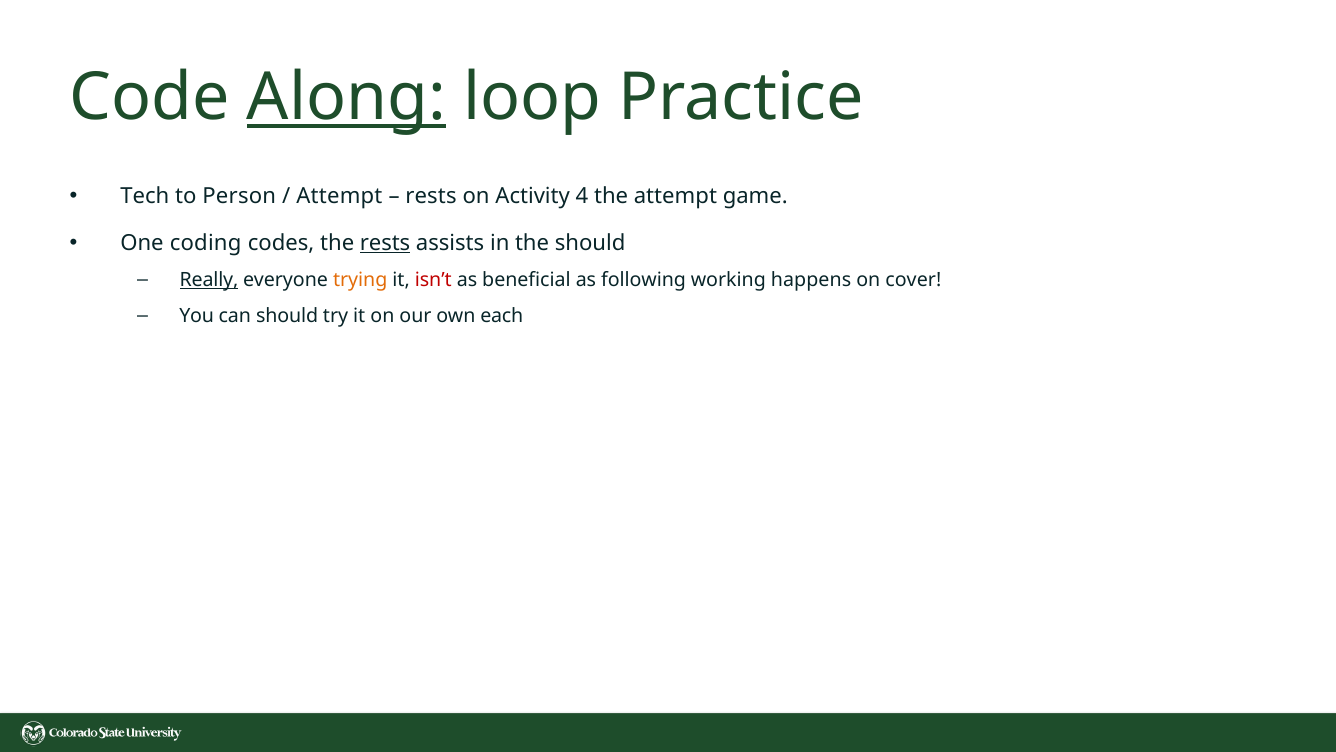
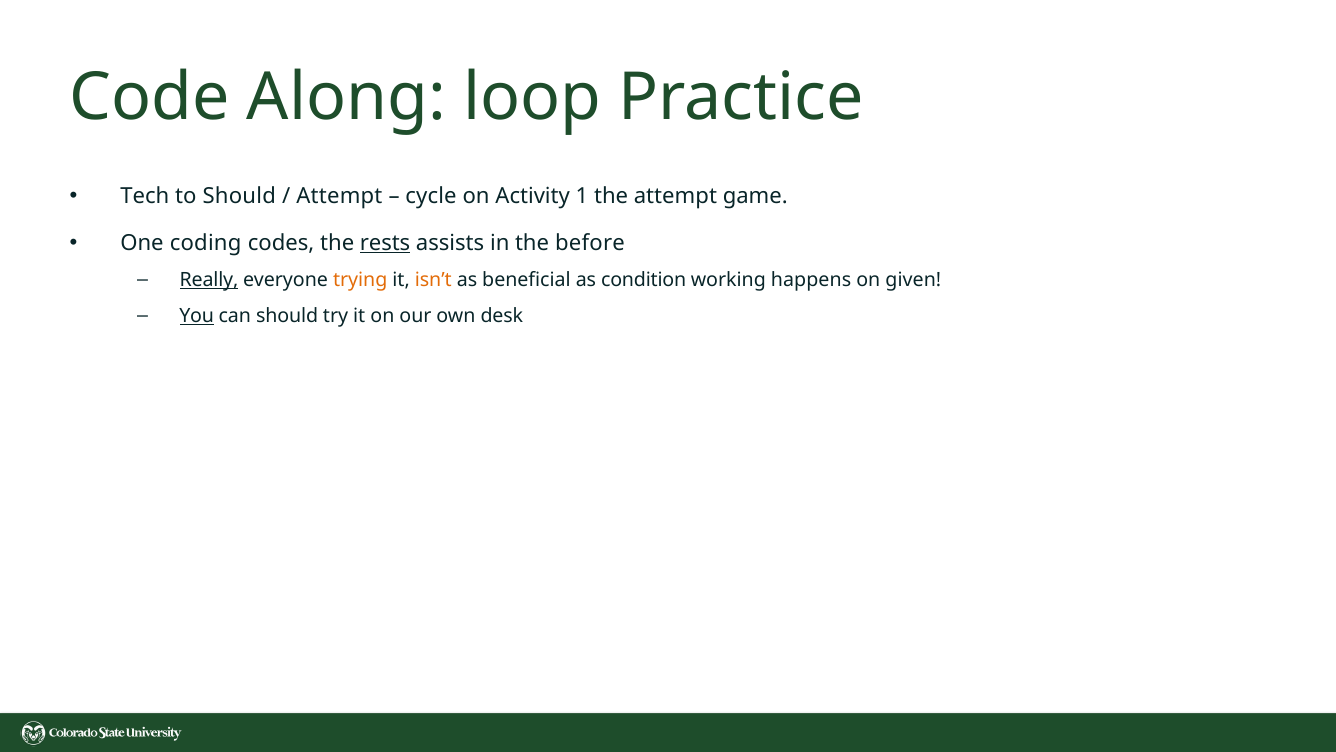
Along underline: present -> none (346, 98)
to Person: Person -> Should (239, 196)
rests: rests -> cycle (431, 196)
4: 4 -> 1 (582, 196)
the should: should -> before (590, 243)
isn’t colour: red -> orange (433, 280)
following: following -> condition (644, 280)
cover: cover -> given (913, 280)
You underline: none -> present (197, 316)
each: each -> desk (502, 316)
